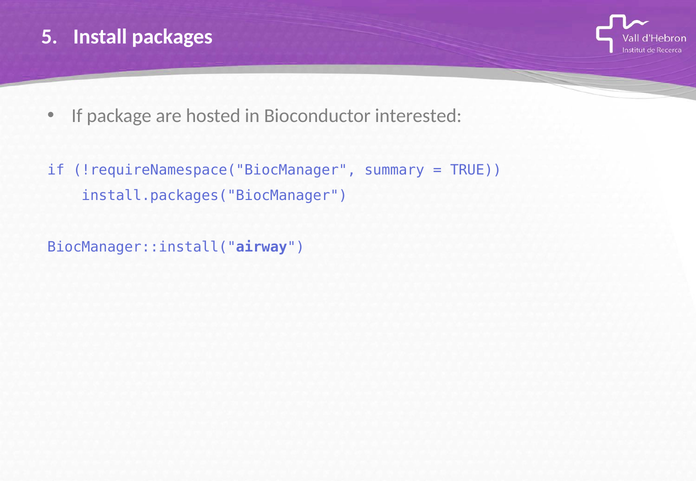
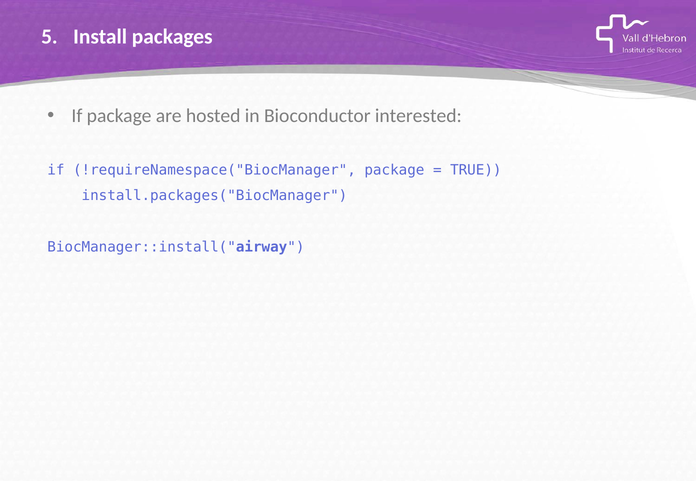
!requireNamespace("BiocManager summary: summary -> package (394, 170)
